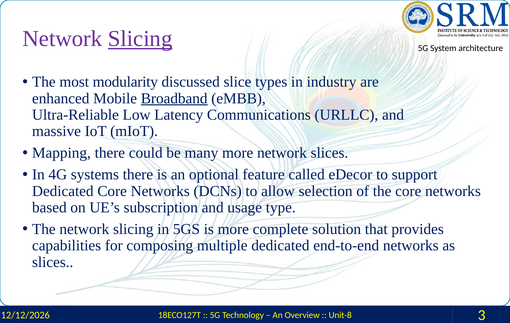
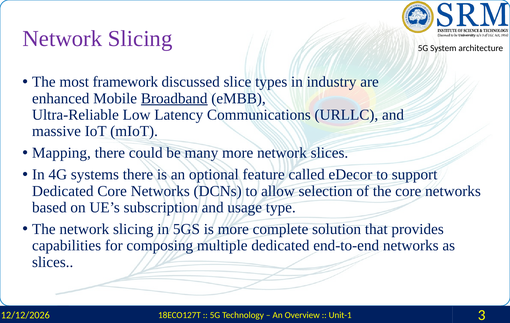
Slicing underline: present -> none (140, 39)
modularity: modularity -> framework (125, 82)
Unit-8: Unit-8 -> Unit-1 (340, 315)
